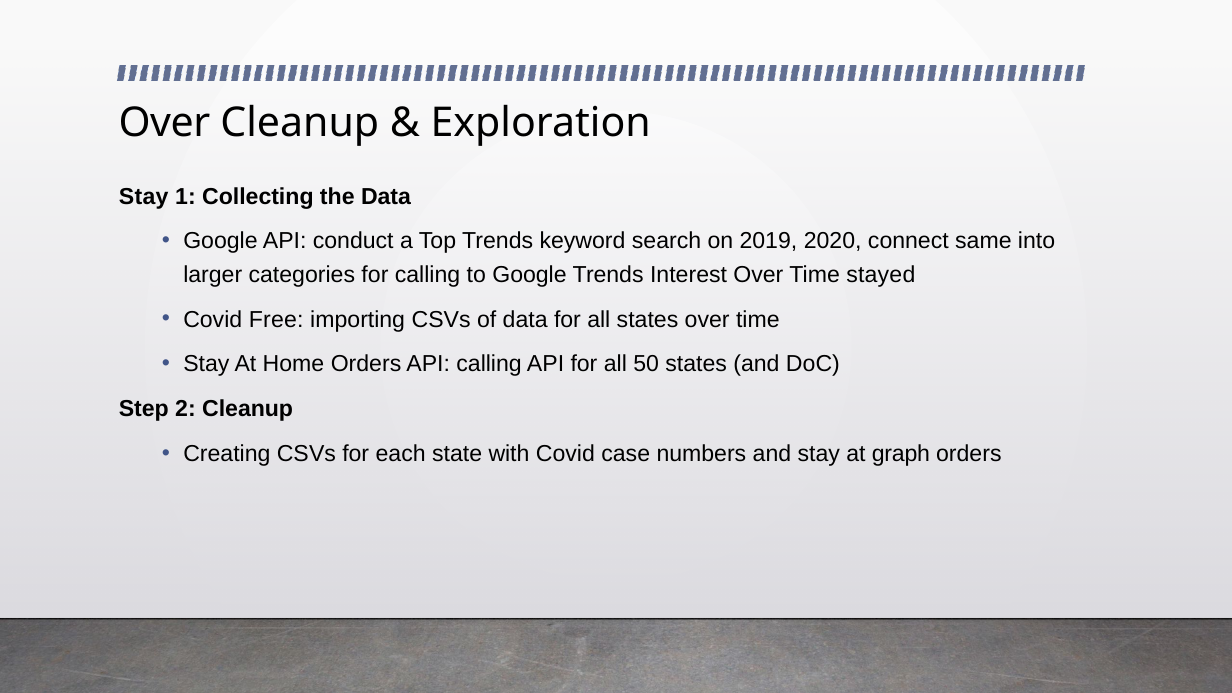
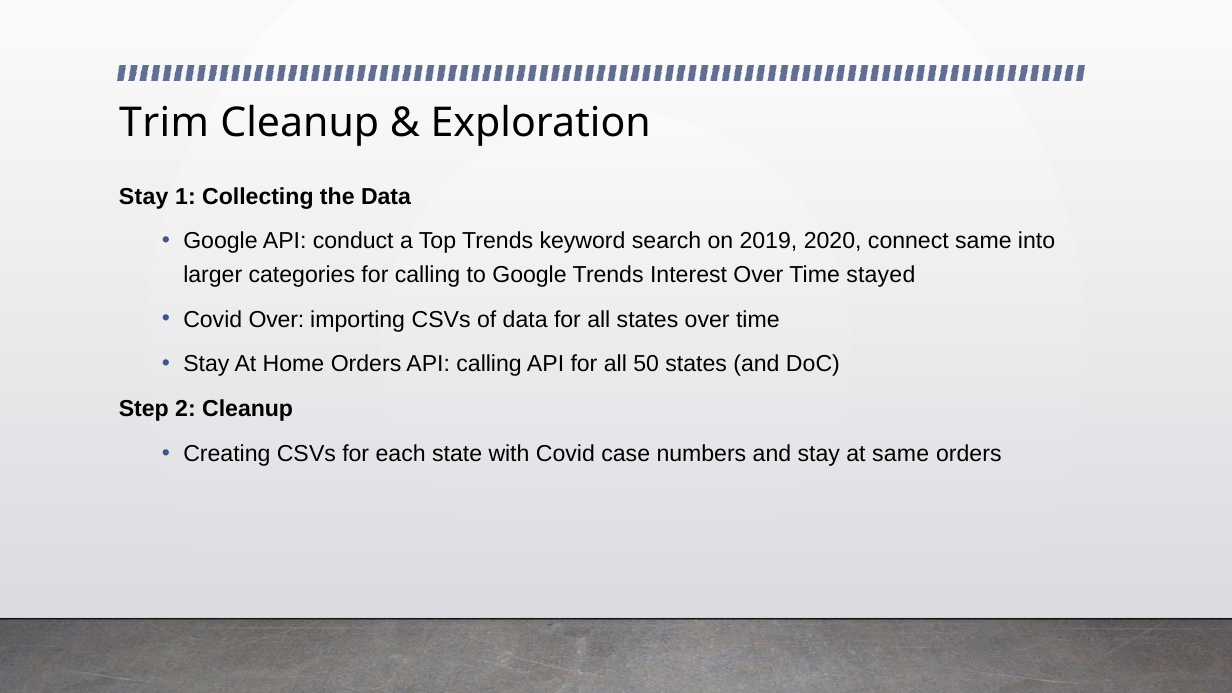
Over: Over -> Trim (164, 123)
Covid Free: Free -> Over (276, 319)
at graph: graph -> same (901, 454)
